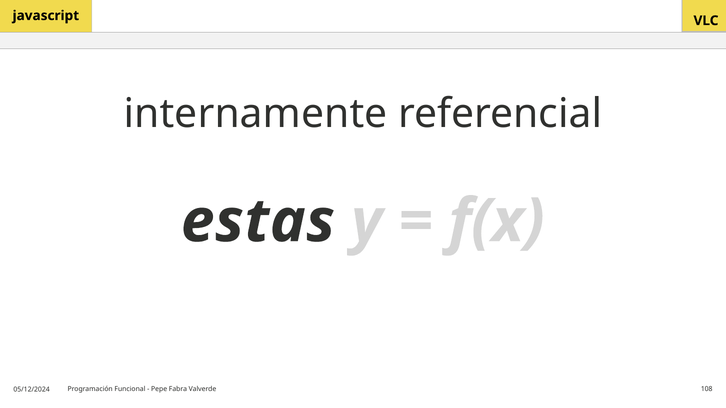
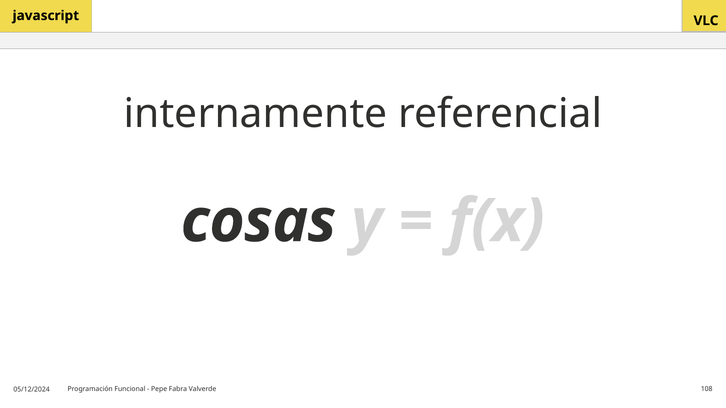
estas: estas -> cosas (258, 222)
